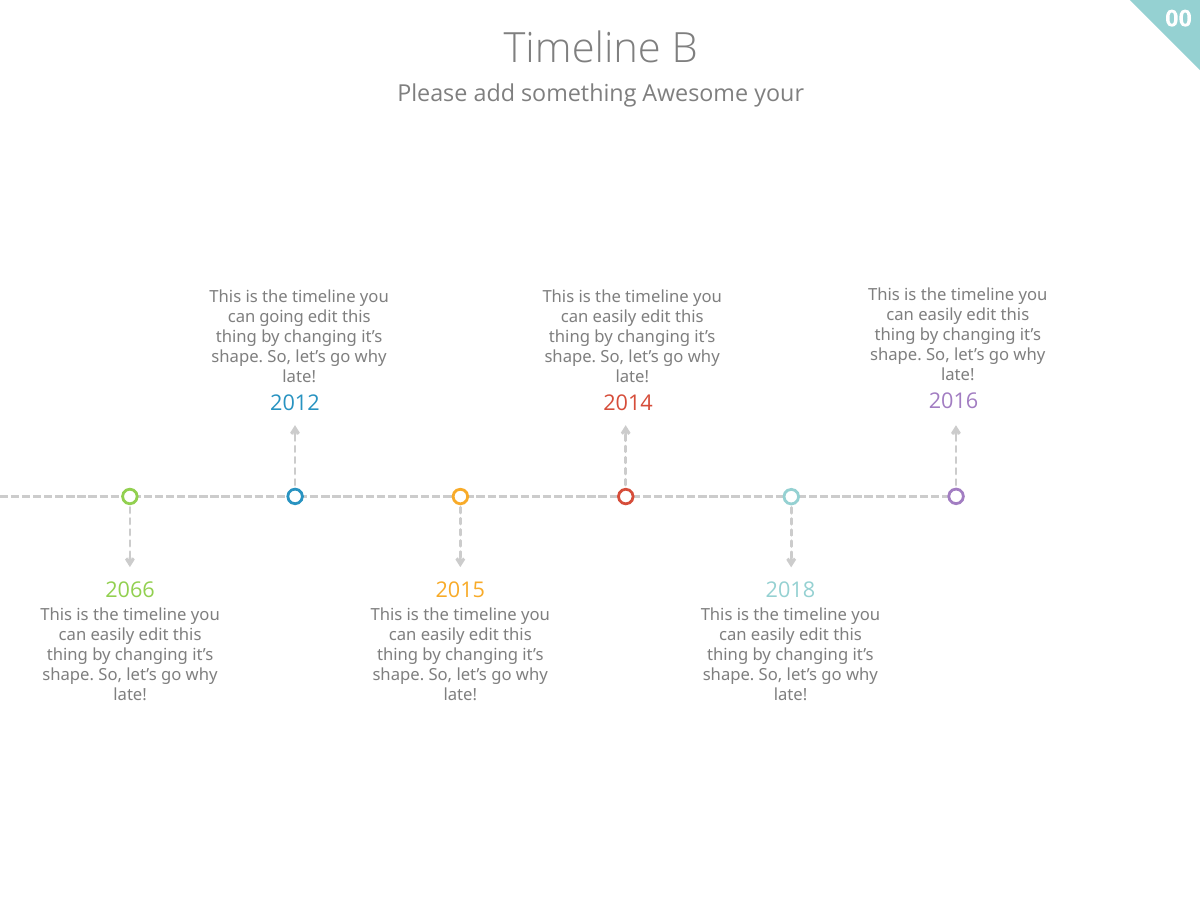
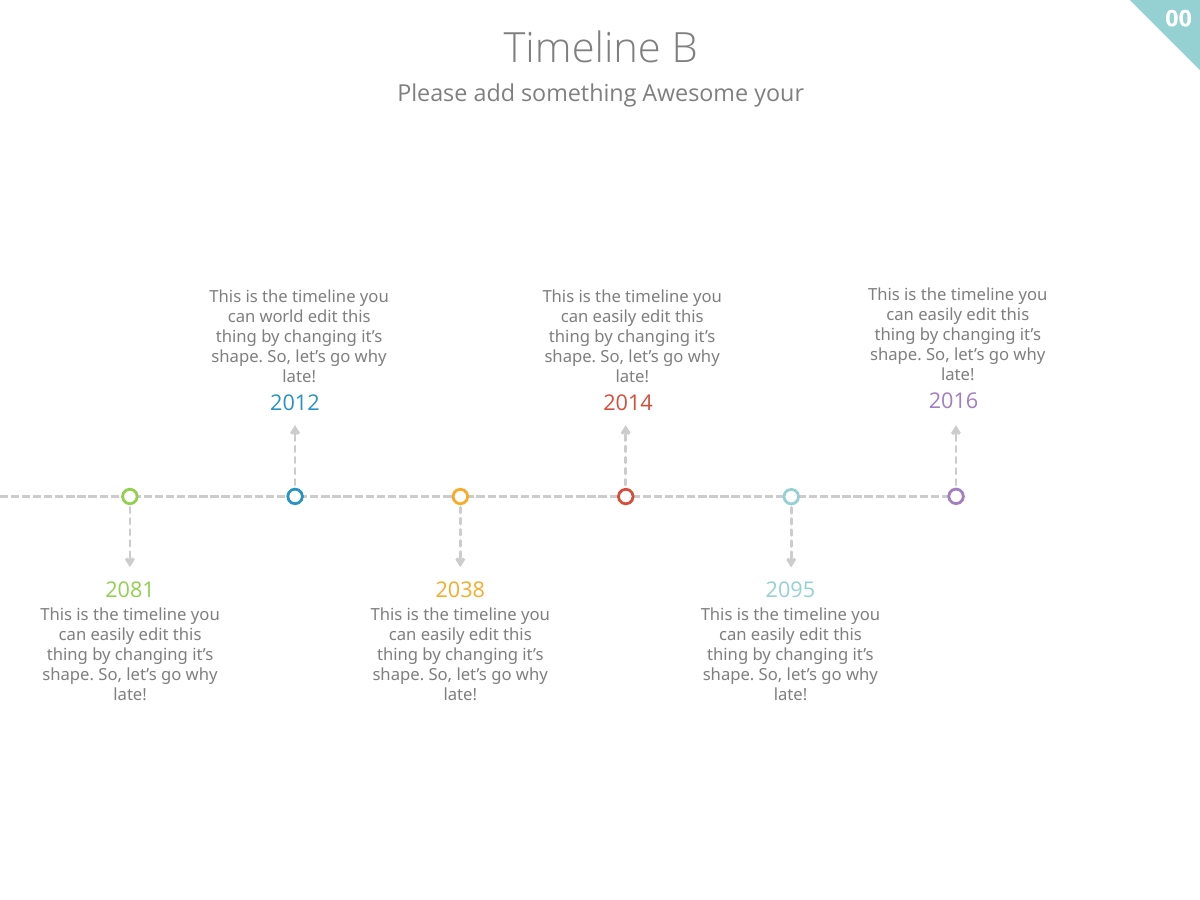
going: going -> world (282, 317)
2066: 2066 -> 2081 (130, 590)
2015: 2015 -> 2038 (460, 590)
2018: 2018 -> 2095 (790, 590)
